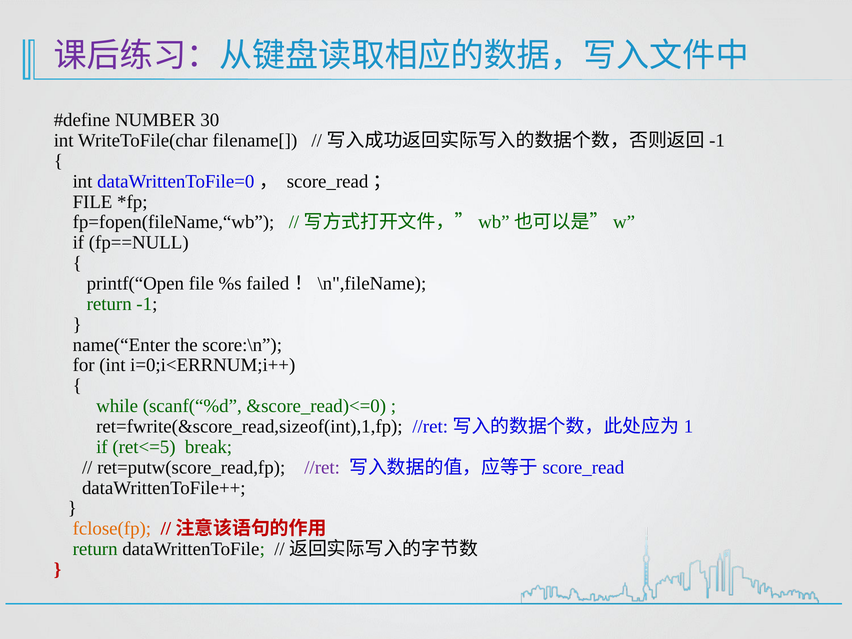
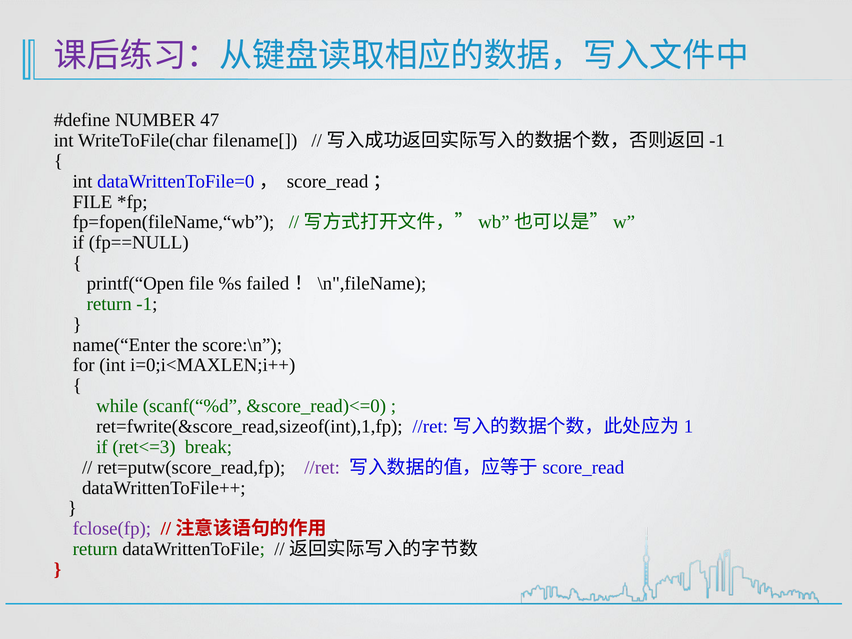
30: 30 -> 47 (210, 120)
i=0;i<ERRNUM;i++: i=0;i<ERRNUM;i++ -> i=0;i<MAXLEN;i++ (213, 365)
ret<=5: ret<=5 -> ret<=3 (144, 447)
fclose(fp colour: orange -> purple (112, 529)
